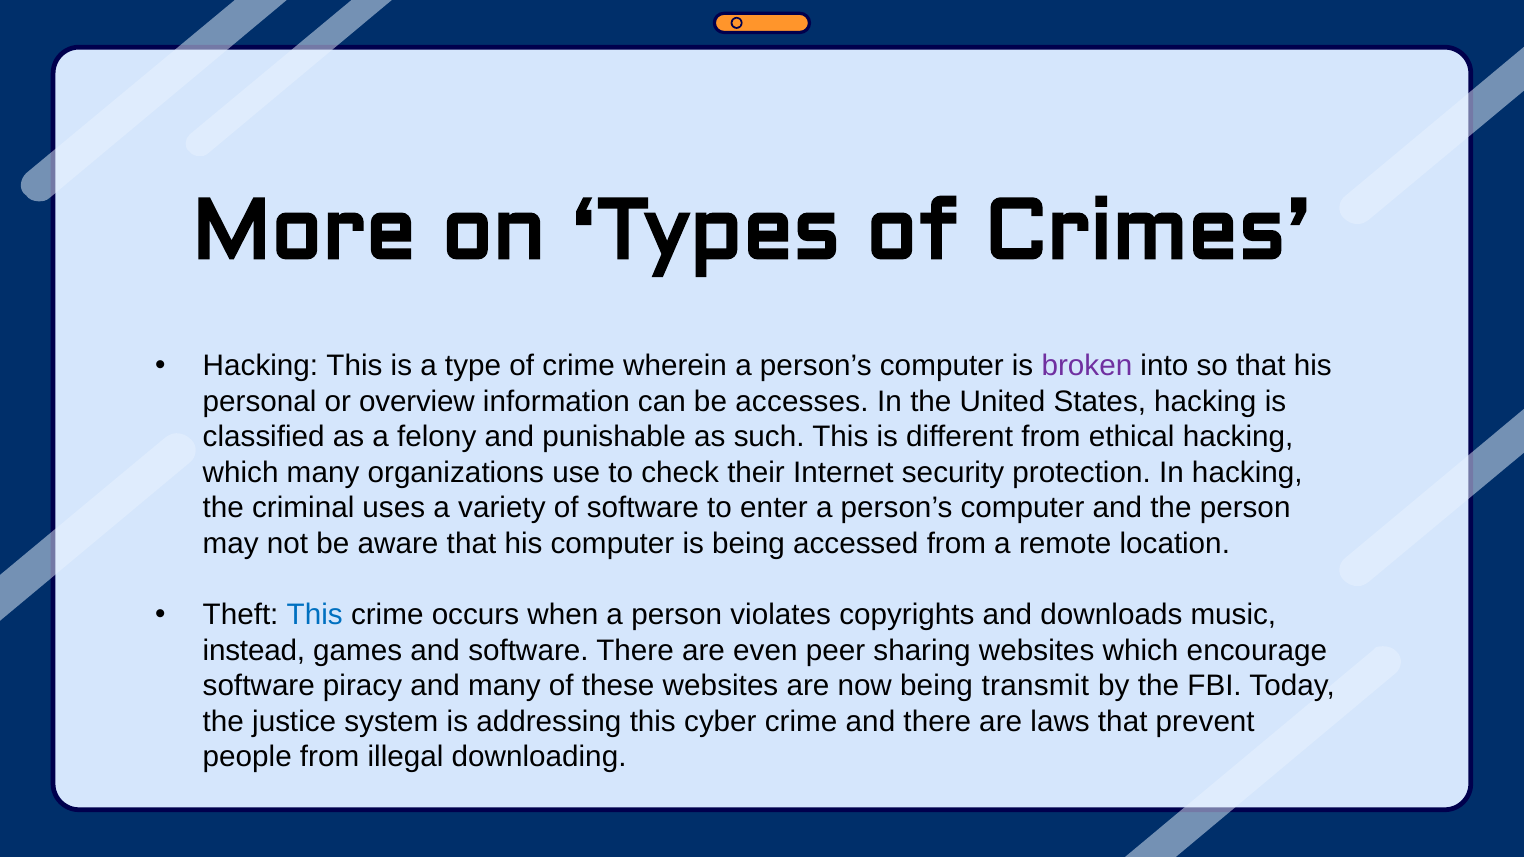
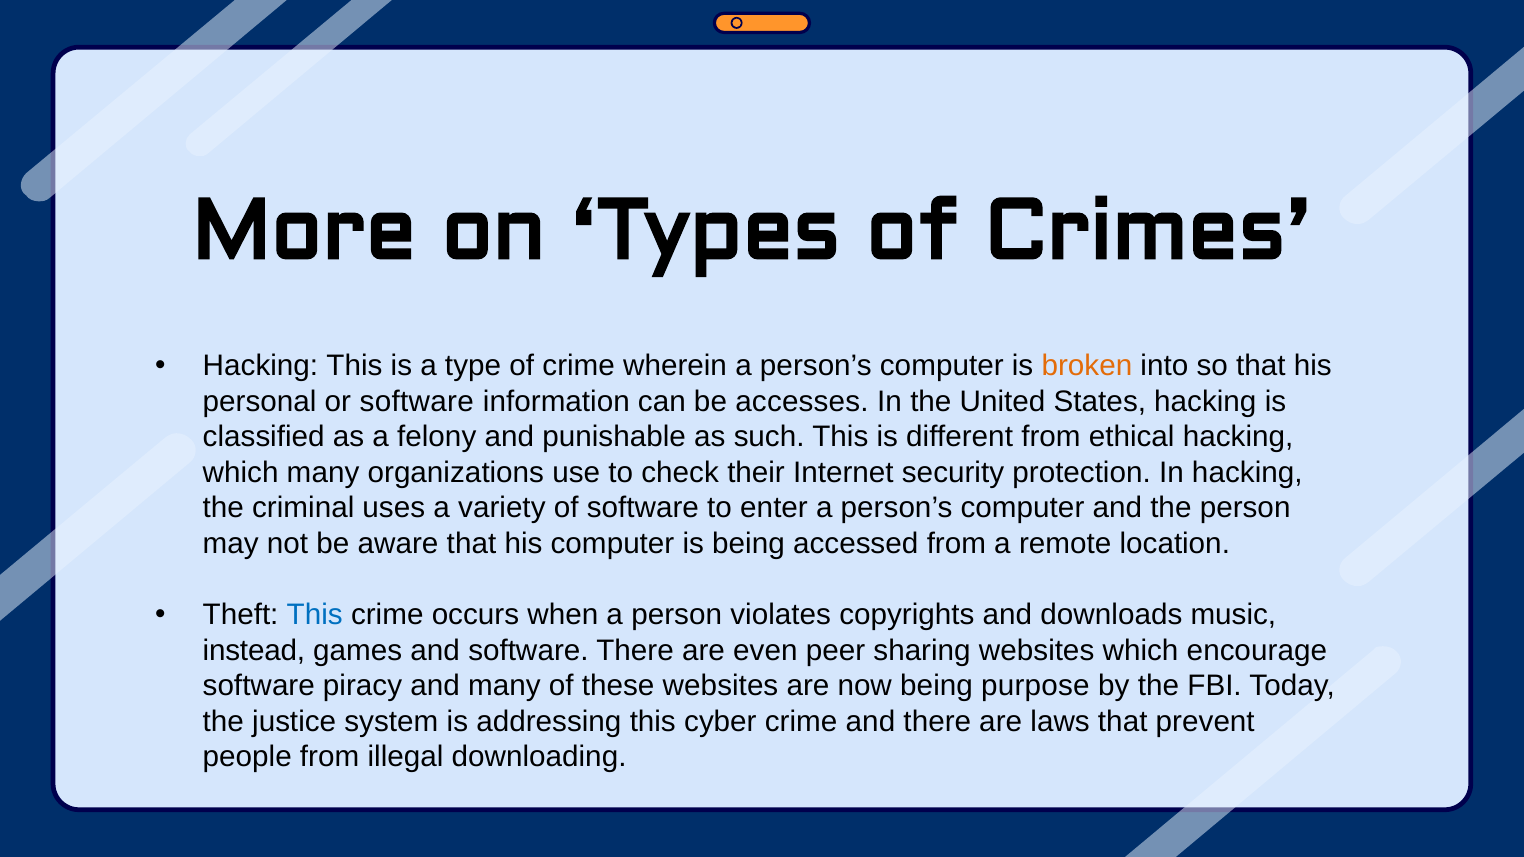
broken colour: purple -> orange (1087, 366)
or overview: overview -> software (417, 402)
transmit: transmit -> purpose (1035, 686)
